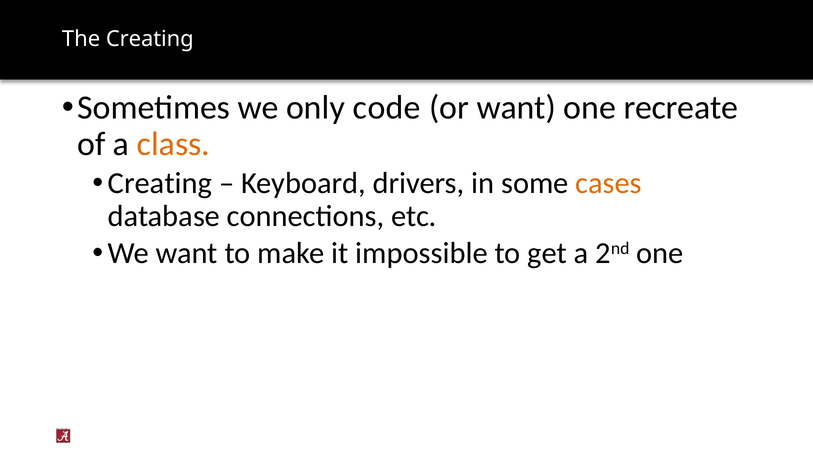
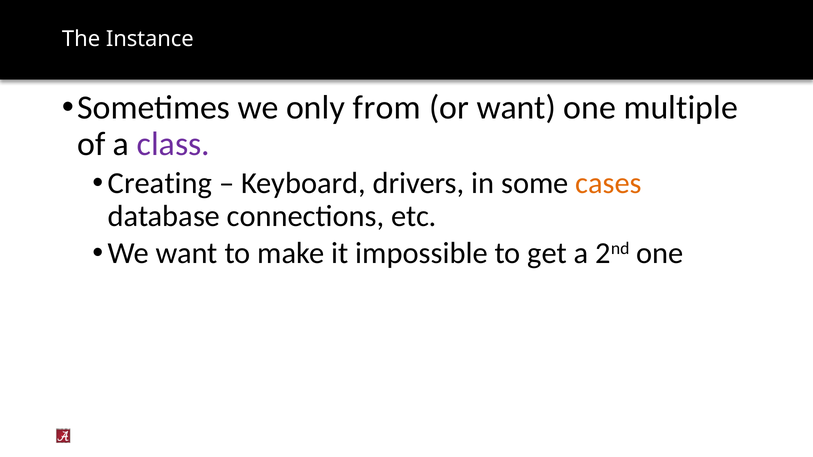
The Creating: Creating -> Instance (150, 39)
code: code -> from (387, 108)
recreate: recreate -> multiple (681, 108)
class colour: orange -> purple (173, 144)
